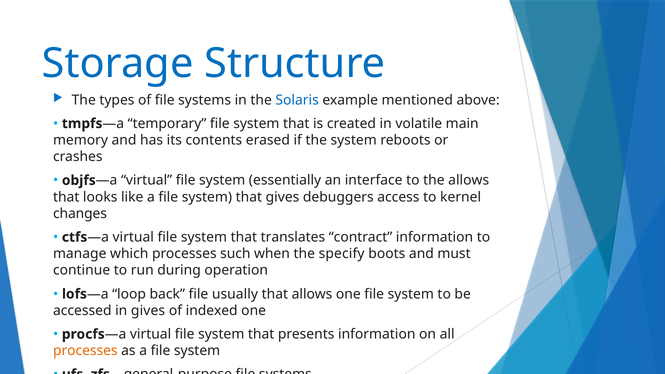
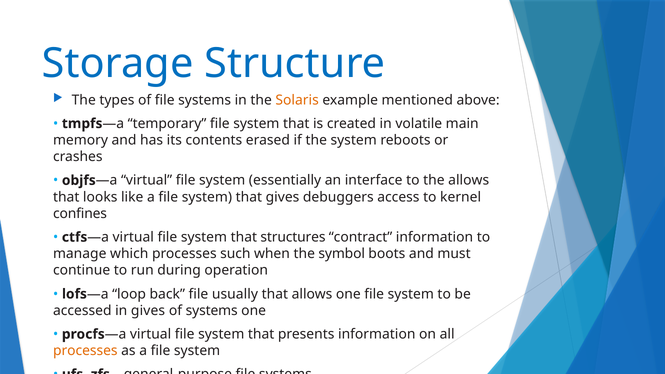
Solaris colour: blue -> orange (297, 100)
changes: changes -> confines (80, 214)
translates: translates -> structures (293, 237)
specify: specify -> symbol (342, 254)
of indexed: indexed -> systems (212, 311)
